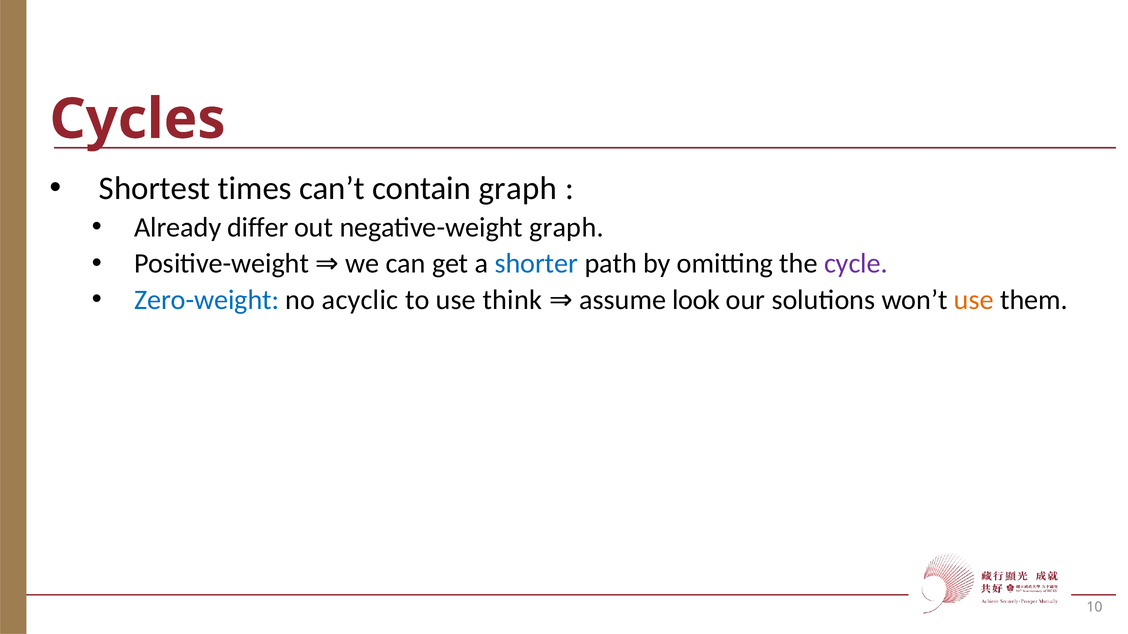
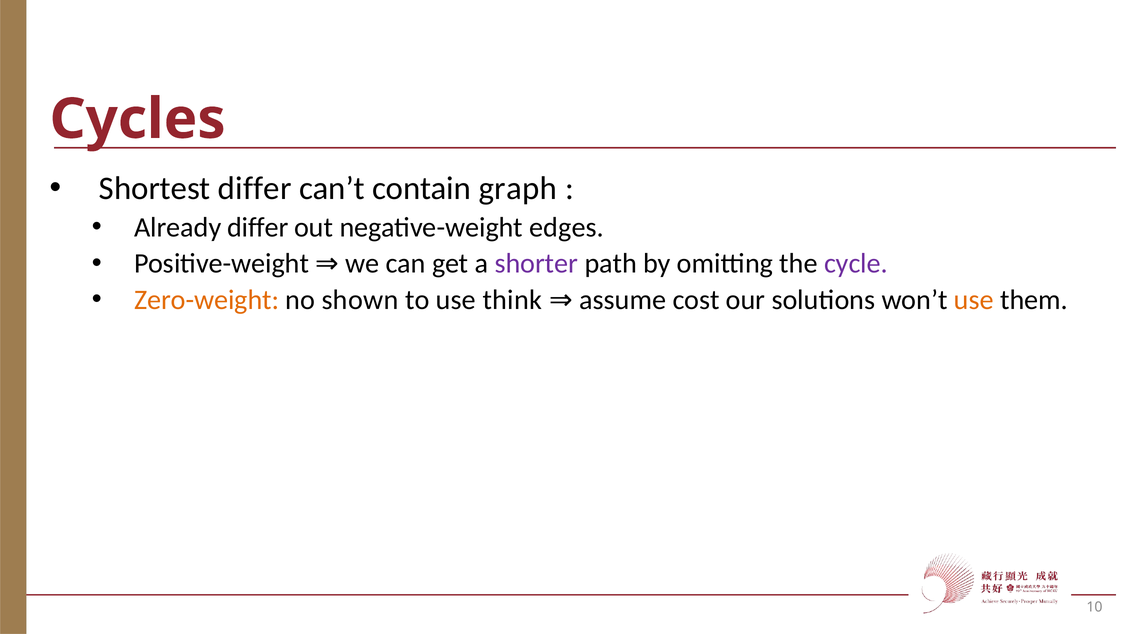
Shortest times: times -> differ (255, 189)
negative-weight graph: graph -> edges (567, 227)
shorter colour: blue -> purple (536, 264)
Zero-weight colour: blue -> orange (207, 300)
acyclic: acyclic -> shown (360, 300)
look: look -> cost (696, 300)
